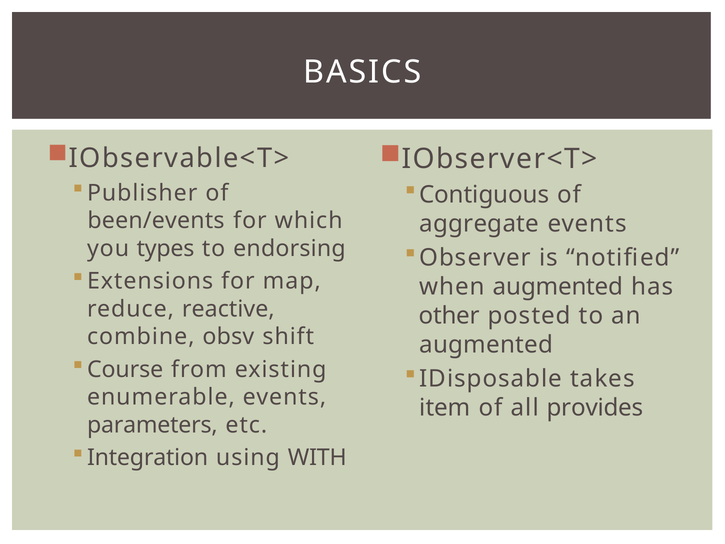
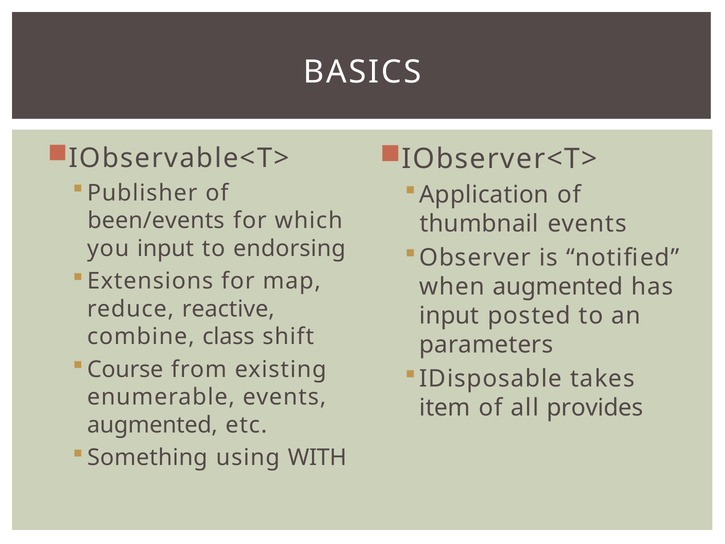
Contiguous: Contiguous -> Application (484, 195)
aggregate: aggregate -> thumbnail (479, 224)
you types: types -> input (165, 248)
other: other -> input (449, 316)
obsv: obsv -> class (228, 337)
augmented: augmented -> parameters (486, 345)
parameters: parameters -> augmented (152, 425)
Integration: Integration -> Something (147, 457)
